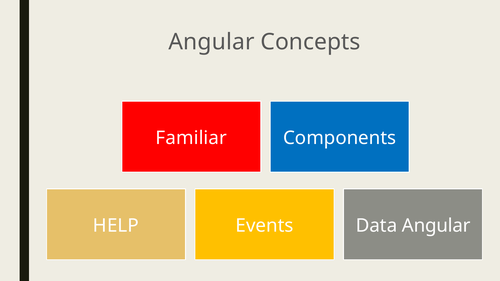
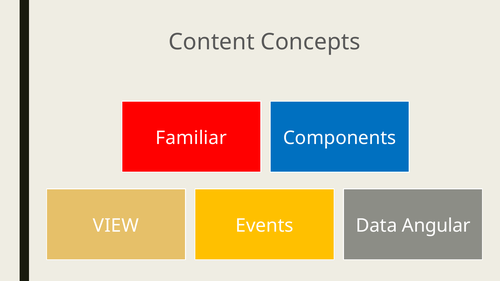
Angular: Angular -> Content (212, 42)
HELP: HELP -> VIEW (116, 226)
